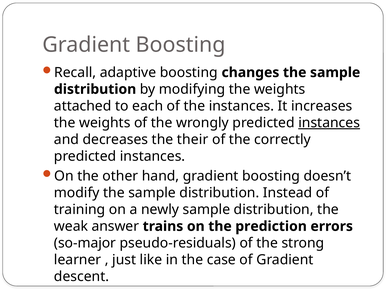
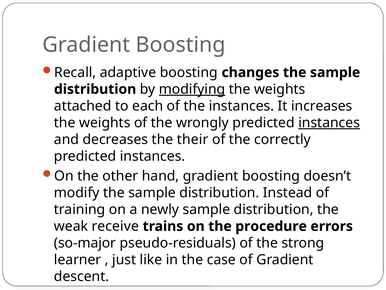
modifying underline: none -> present (192, 89)
answer: answer -> receive (115, 226)
prediction: prediction -> procedure (271, 226)
